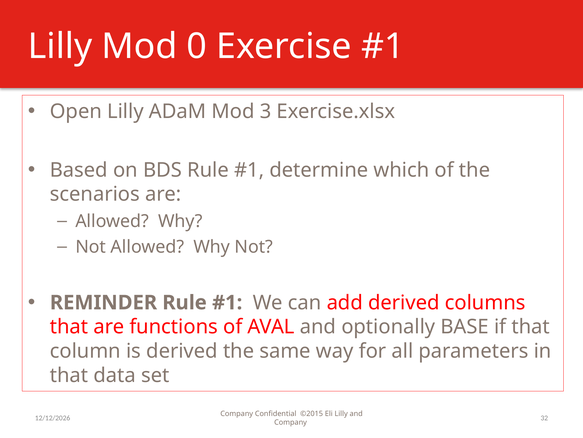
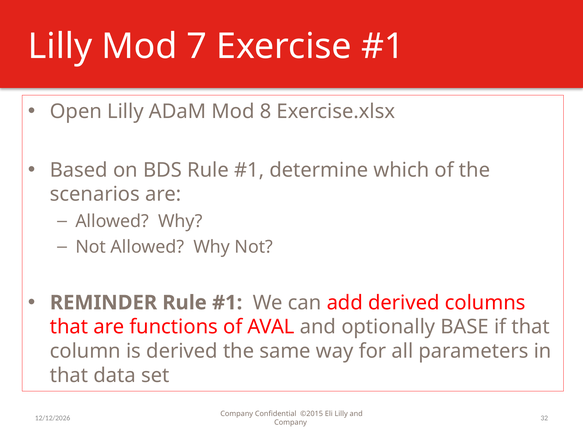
0: 0 -> 7 (197, 46)
3: 3 -> 8 (266, 111)
